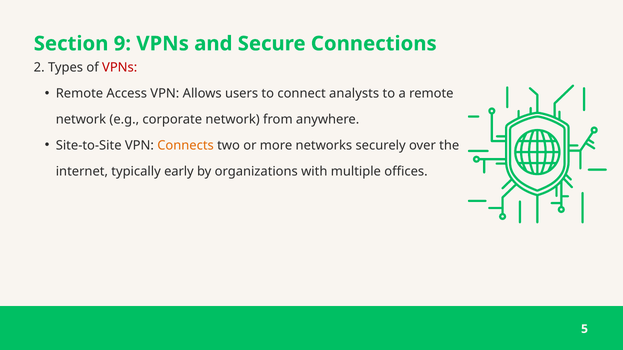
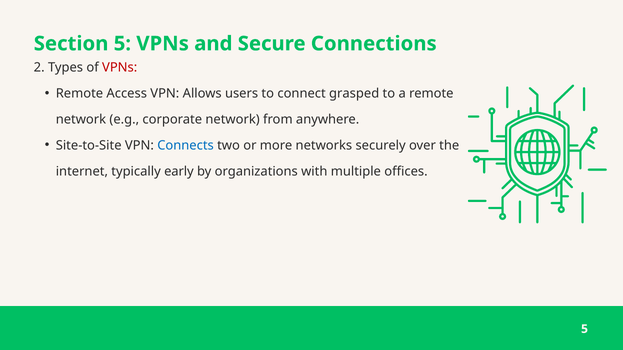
Section 9: 9 -> 5 (122, 44)
analysts: analysts -> grasped (354, 94)
Connects colour: orange -> blue (186, 146)
